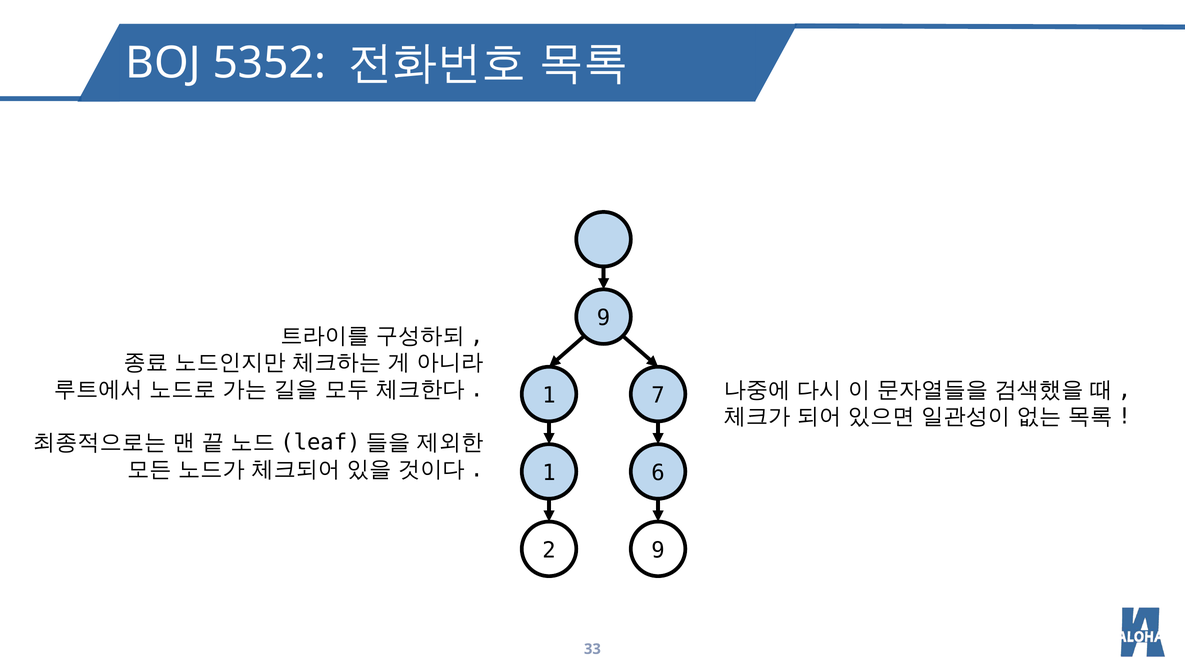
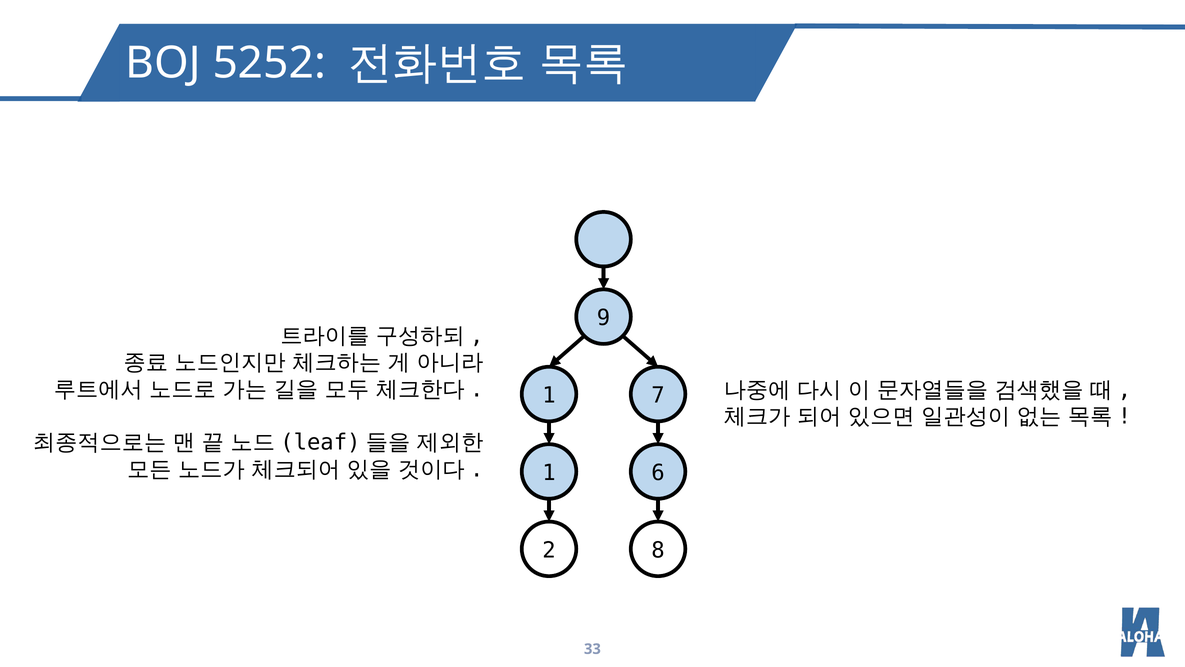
5352: 5352 -> 5252 (269, 63)
2 9: 9 -> 8 (658, 550)
